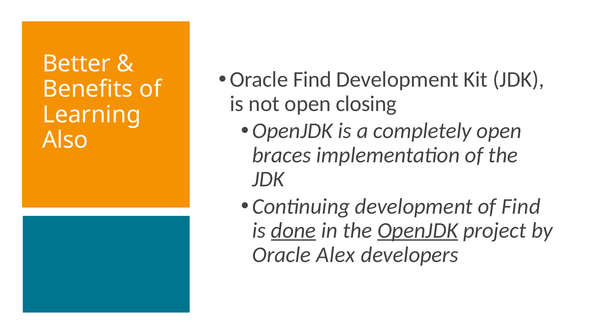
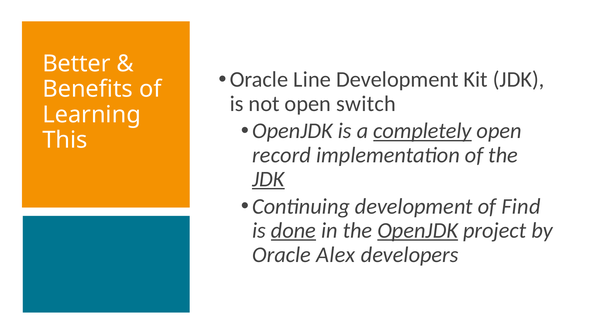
Oracle Find: Find -> Line (312, 80)
closing: closing -> switch (366, 104)
completely underline: none -> present (422, 131)
Also: Also -> This (65, 140)
braces: braces -> record (282, 155)
JDK underline: none -> present (268, 179)
